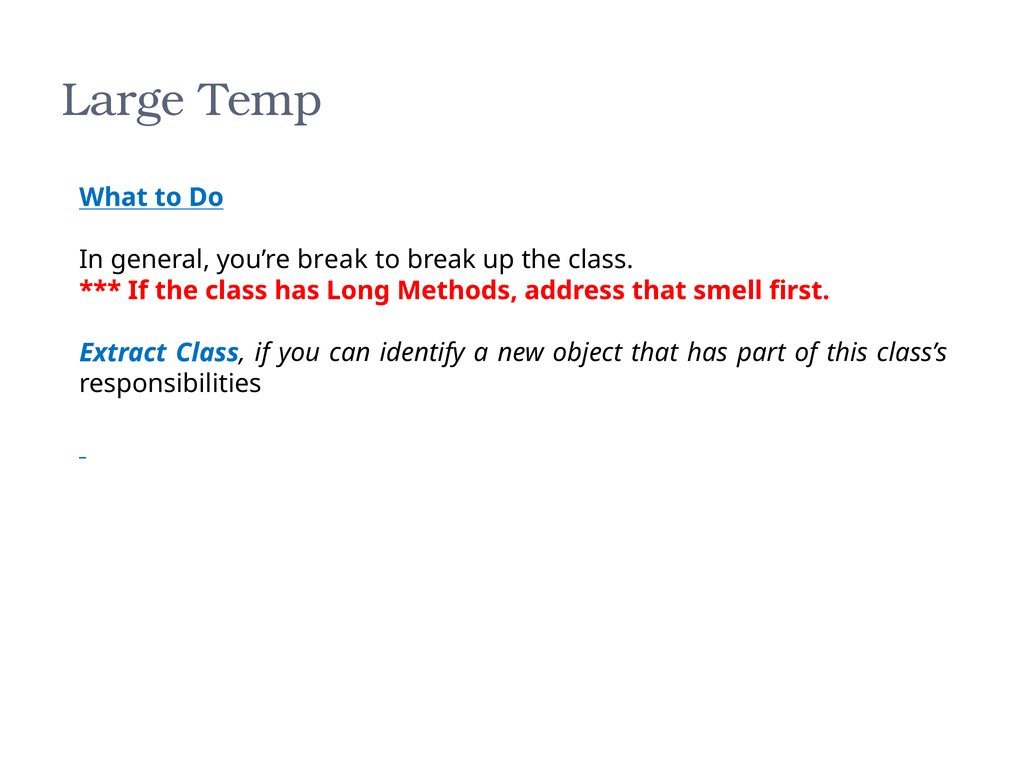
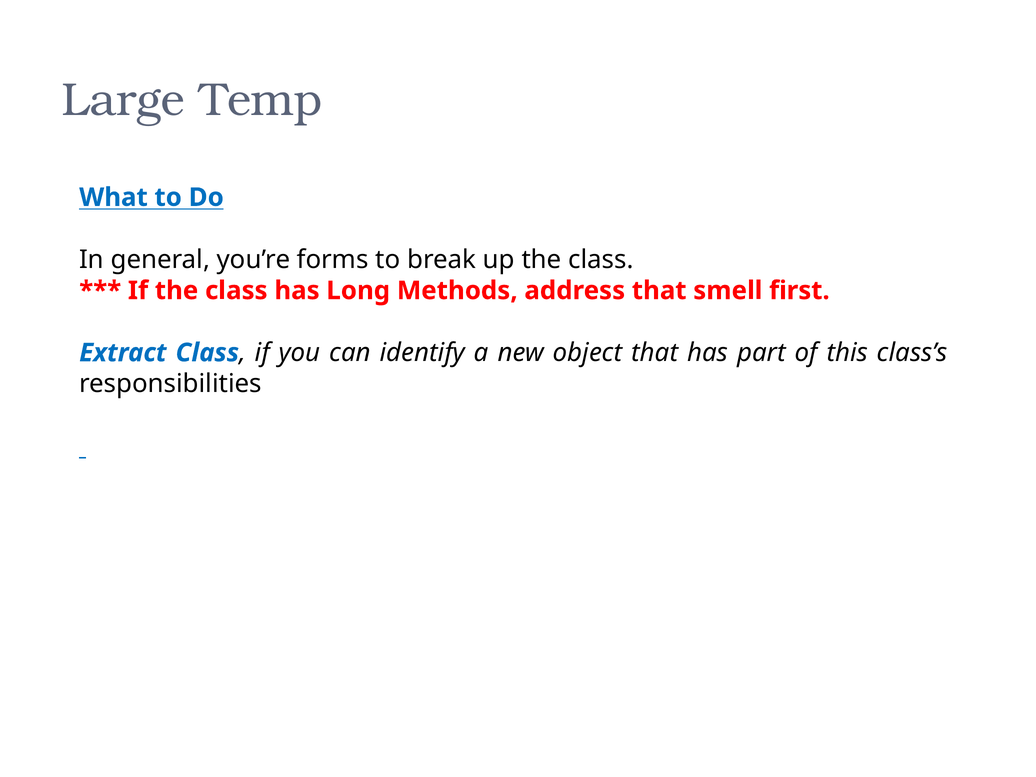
you’re break: break -> forms (333, 260)
